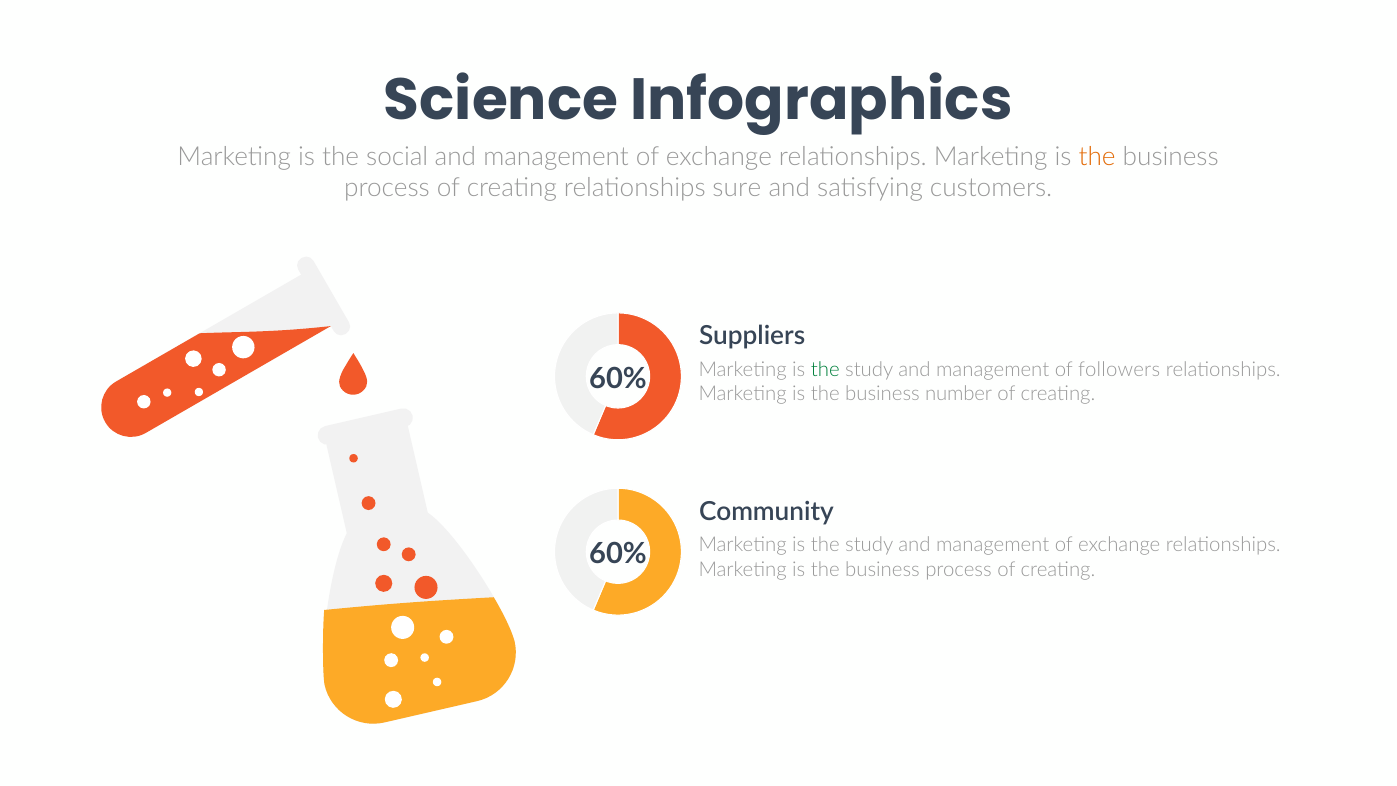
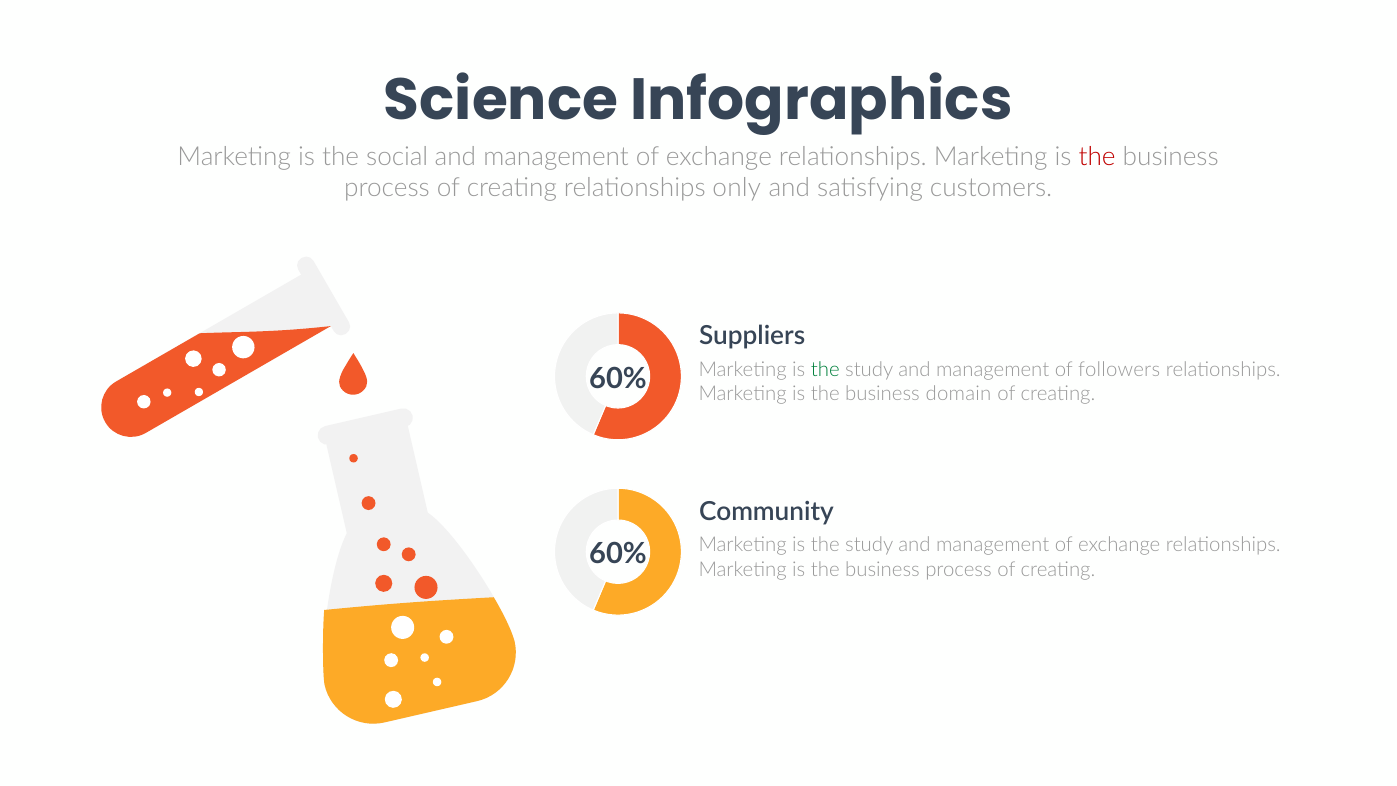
the colour: orange -> red (1097, 157)
sure: sure -> only (737, 188)
number: number -> domain (958, 394)
